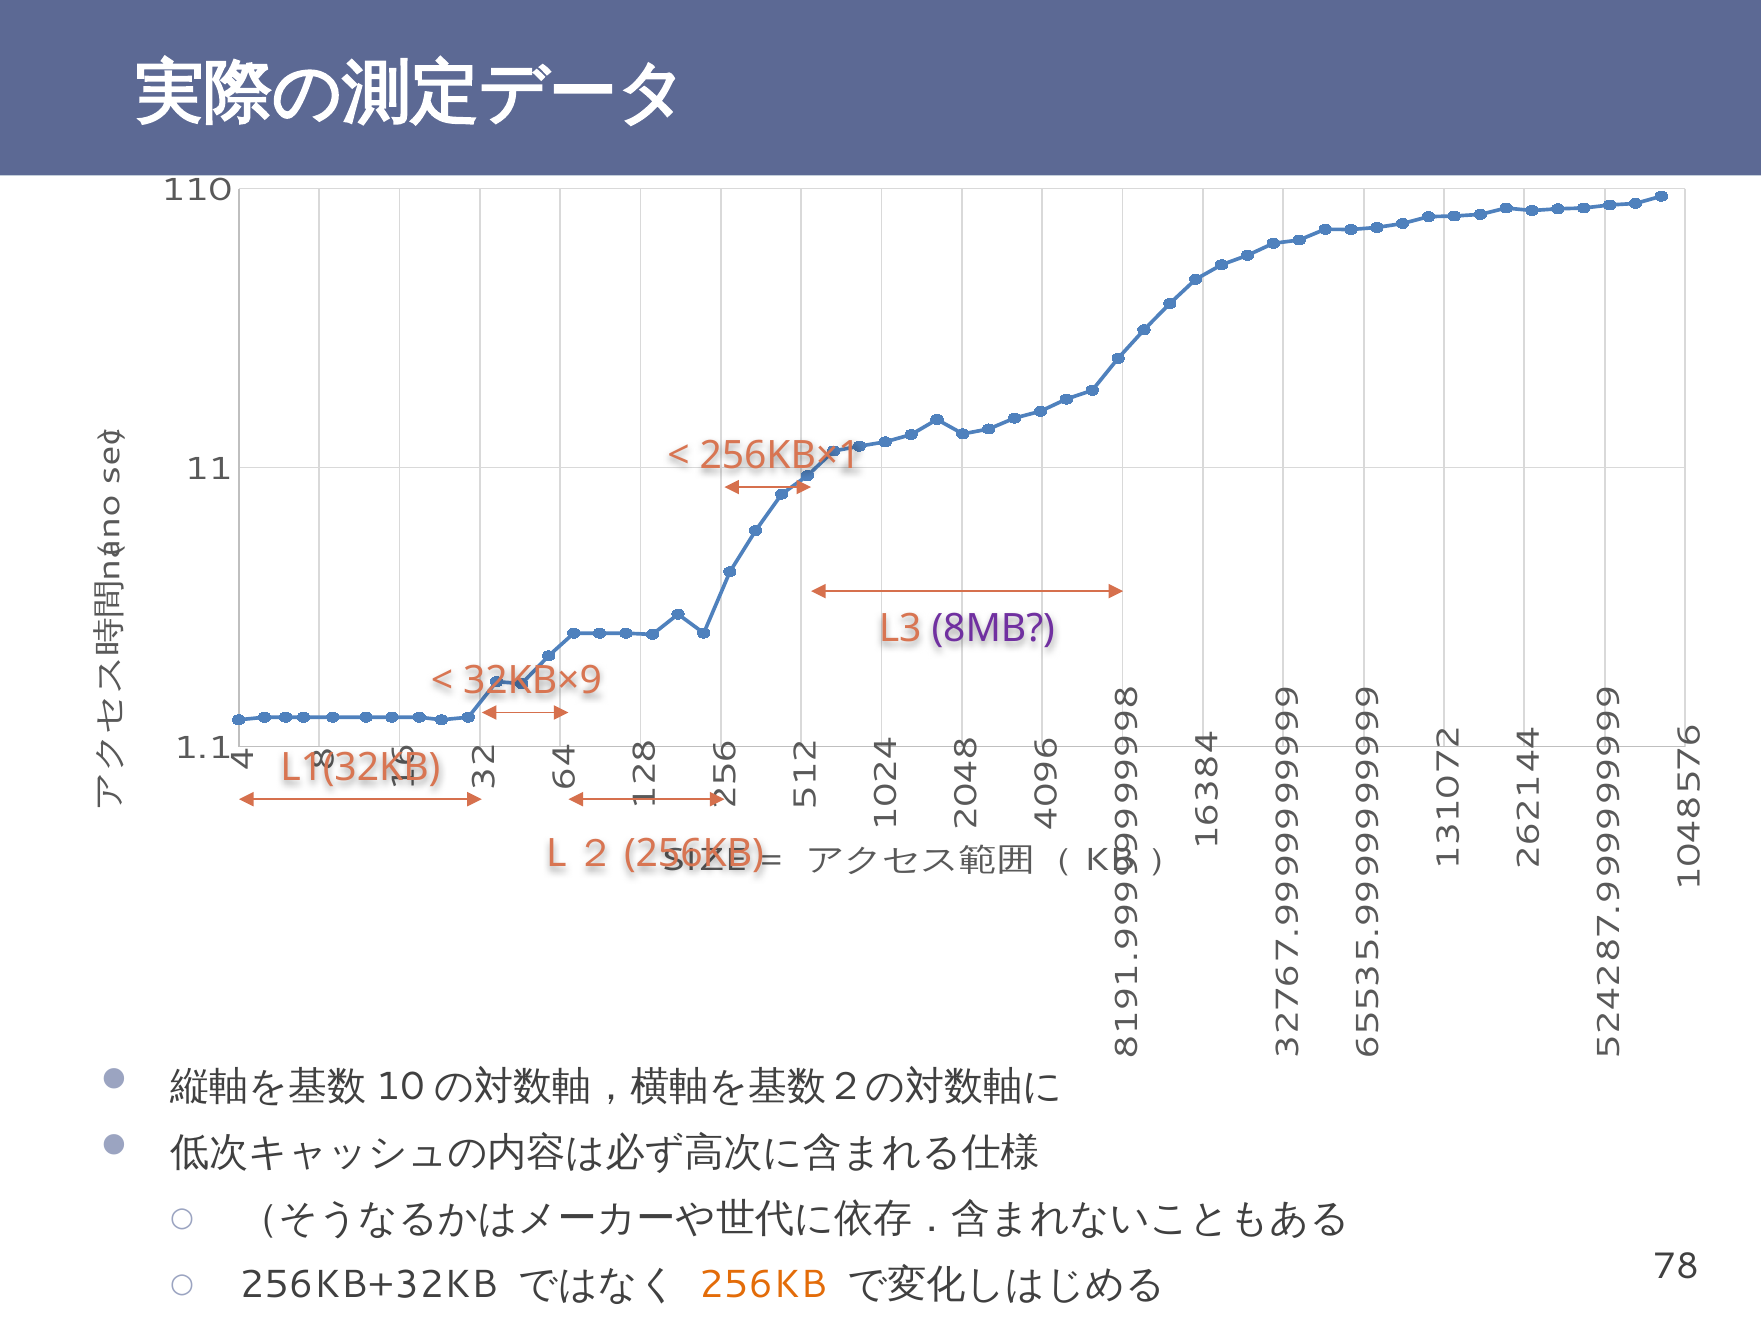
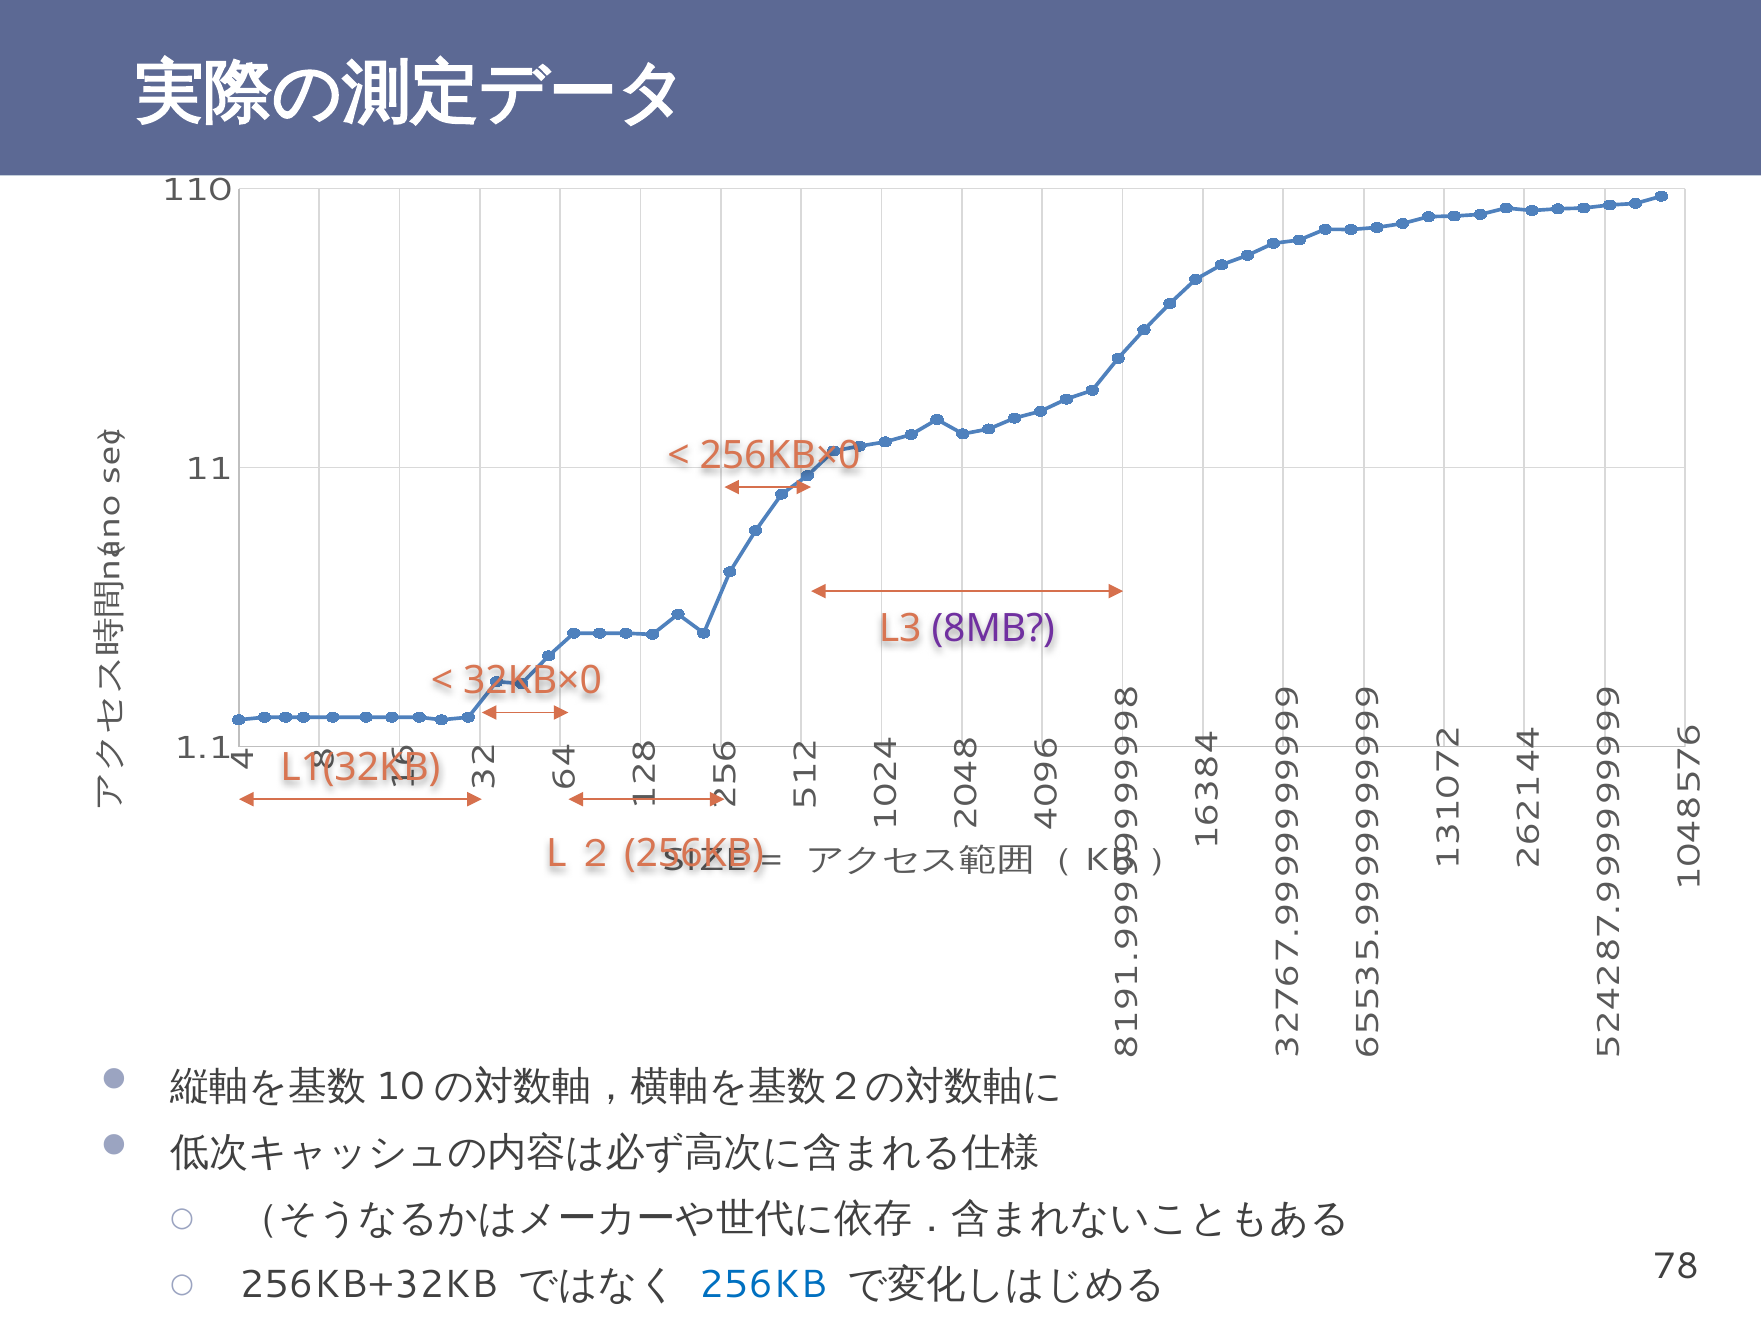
256KB×1: 256KB×1 -> 256KB×0 (780, 455)
32KB×9: 32KB×9 -> 32KB×0 (532, 680)
256KB colour: orange -> blue (763, 1285)
